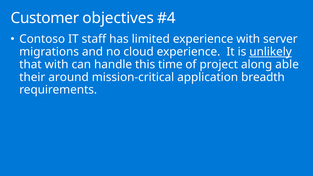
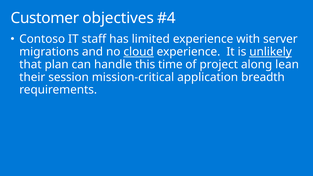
cloud underline: none -> present (139, 52)
that with: with -> plan (57, 64)
able: able -> lean (287, 64)
around: around -> session (69, 77)
